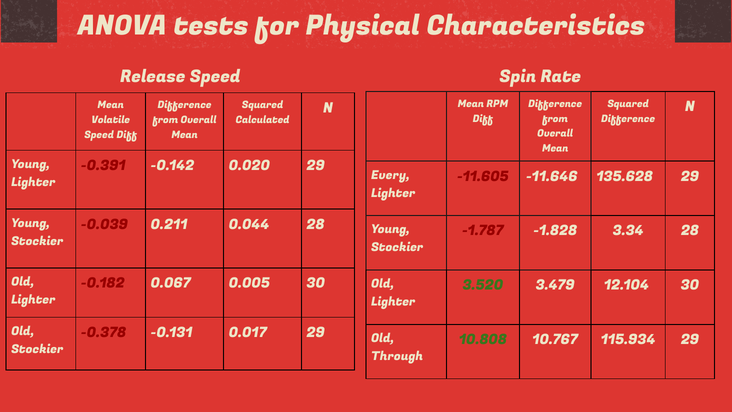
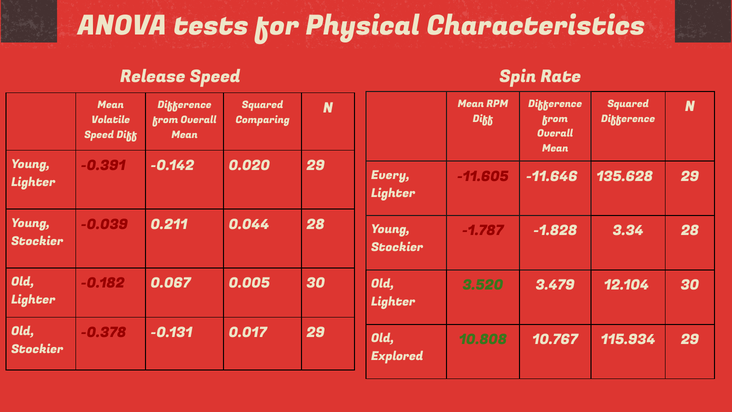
Calculated: Calculated -> Comparing (263, 120)
Through: Through -> Explored (397, 356)
